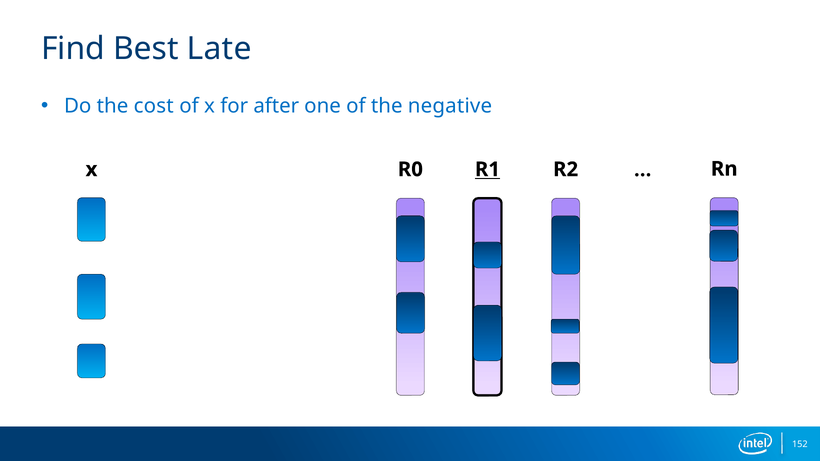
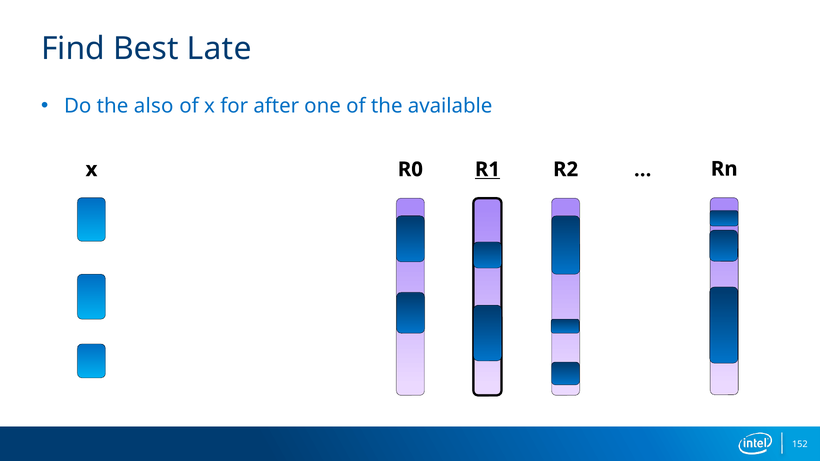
cost: cost -> also (154, 106)
negative: negative -> available (450, 106)
